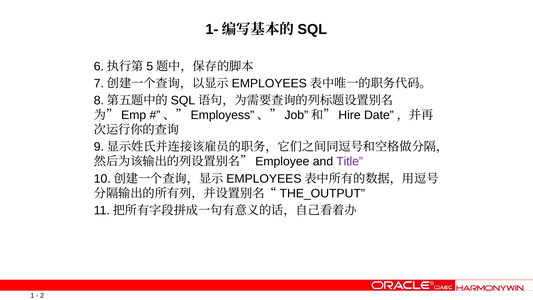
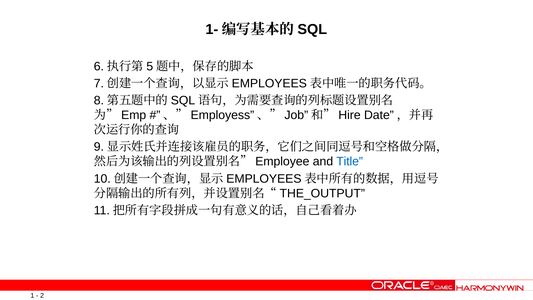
Title colour: purple -> blue (350, 162)
